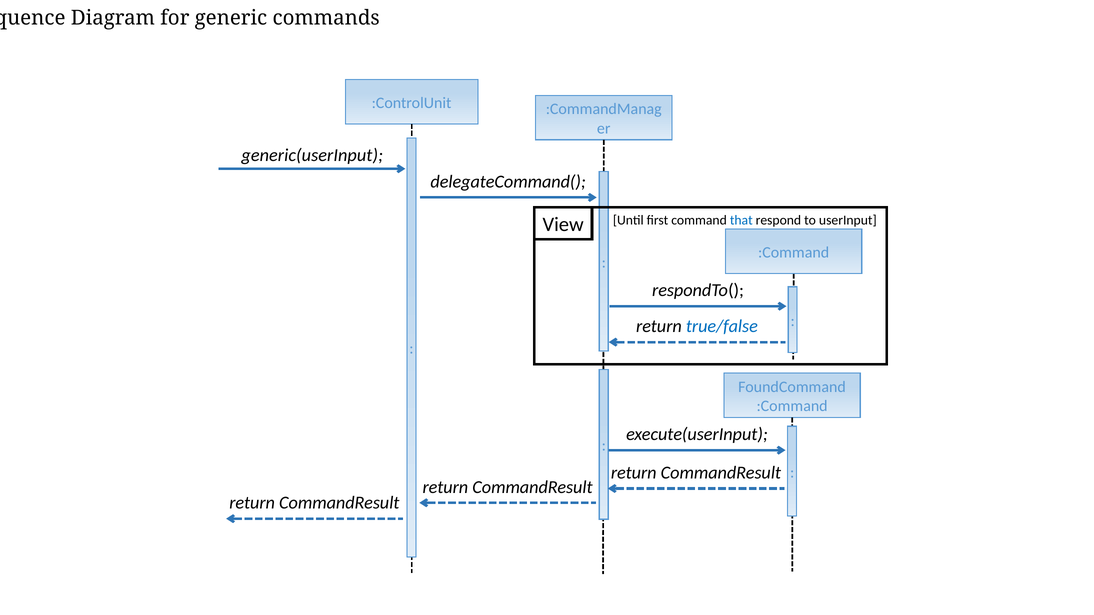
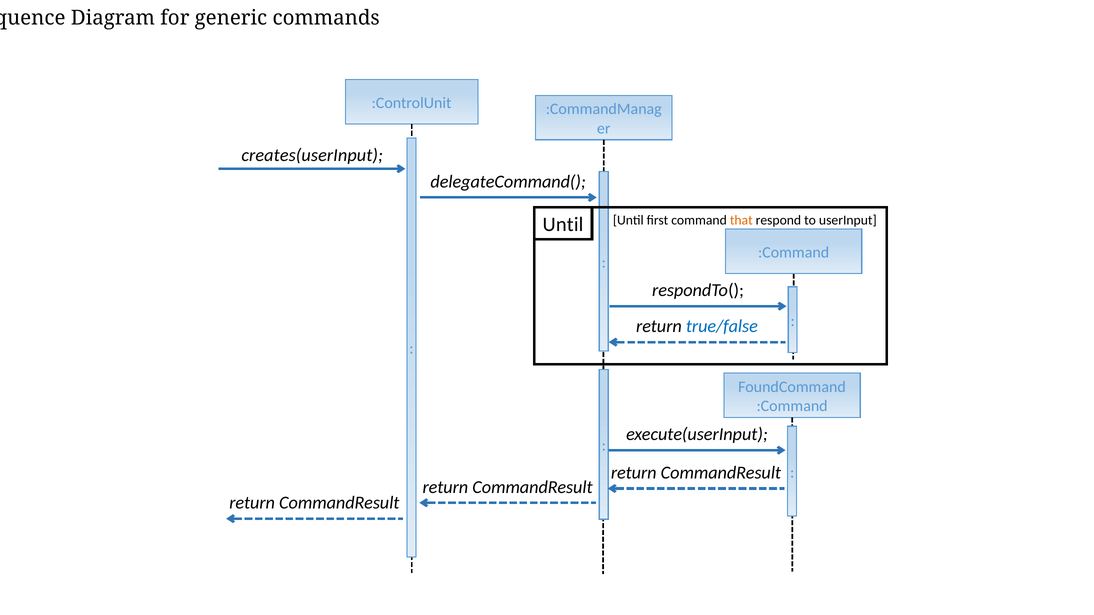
generic(userInput: generic(userInput -> creates(userInput (312, 155)
that colour: blue -> orange (741, 220)
View: View -> Until (563, 225)
